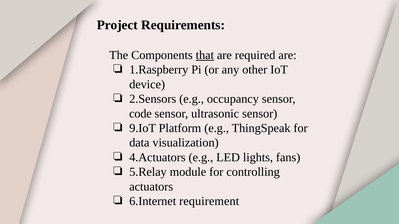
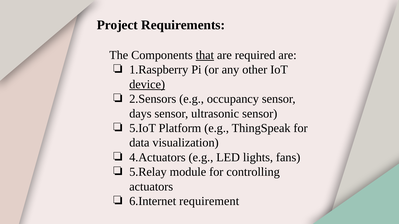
device underline: none -> present (147, 84)
code: code -> days (140, 114)
9.IoT: 9.IoT -> 5.IoT (143, 128)
